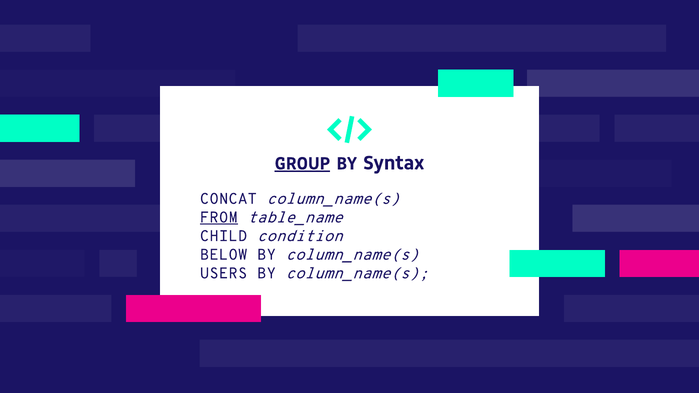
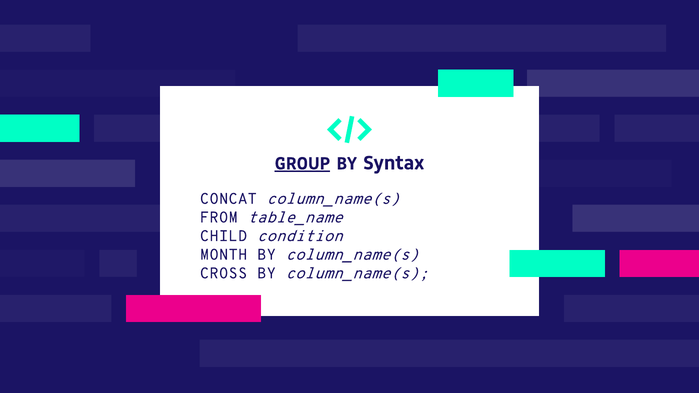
FROM underline: present -> none (219, 217)
BELOW: BELOW -> MONTH (224, 255)
USERS: USERS -> CROSS (224, 273)
